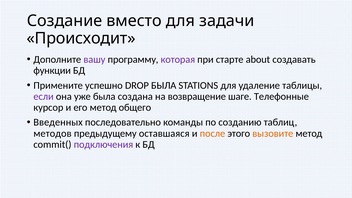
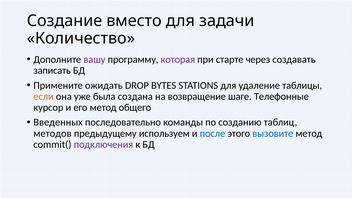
Происходит: Происходит -> Количество (81, 38)
about: about -> через (258, 60)
функции: функции -> записать (52, 71)
успешно: успешно -> ожидать (104, 85)
DROP БЫЛА: БЫЛА -> BYTES (164, 85)
если colour: purple -> orange (44, 96)
оставшаяся: оставшаяся -> используем (164, 133)
после colour: orange -> blue (212, 133)
вызовите colour: orange -> blue (273, 133)
